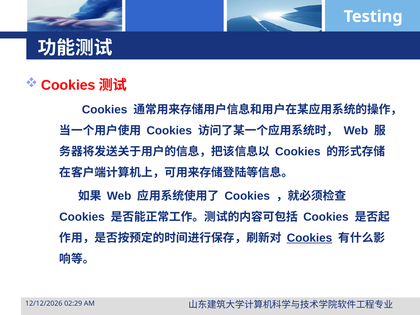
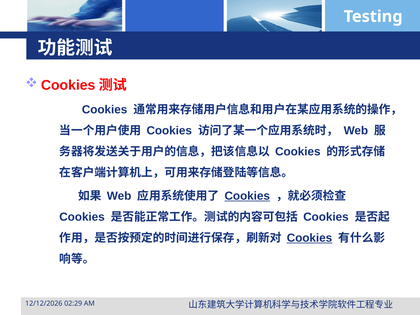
Cookies underline: none -> present (247, 196)
